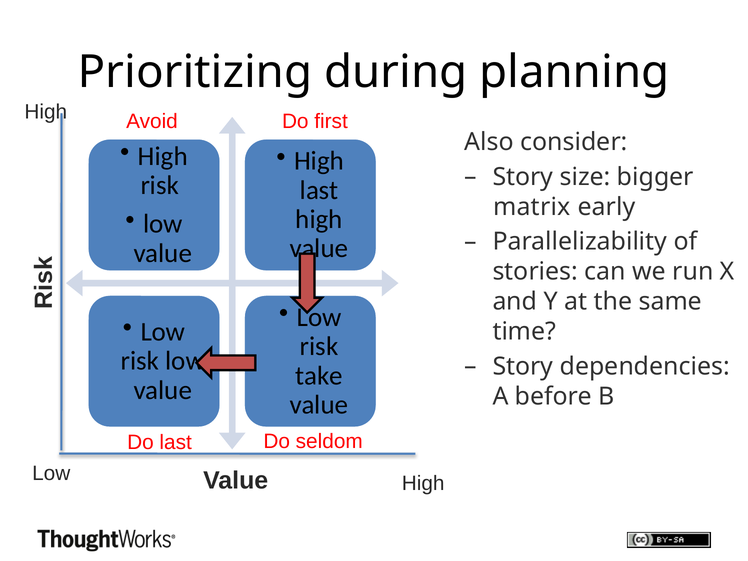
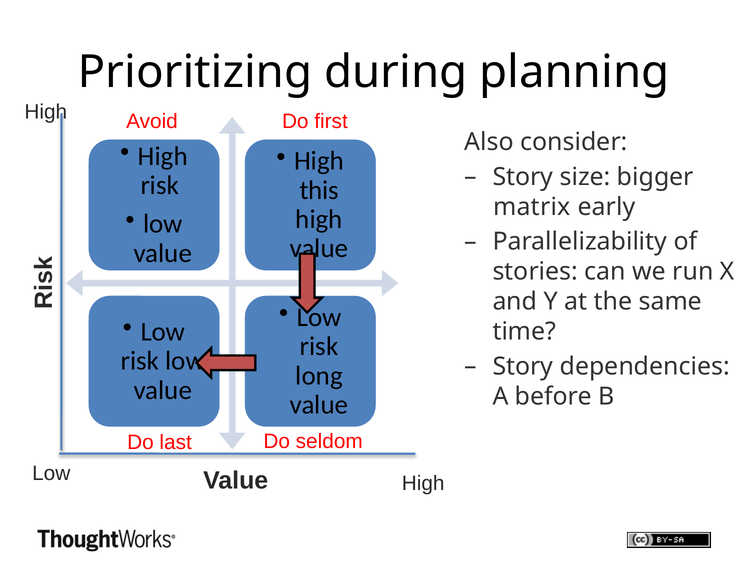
last: last -> this (319, 190)
take: take -> long (319, 376)
